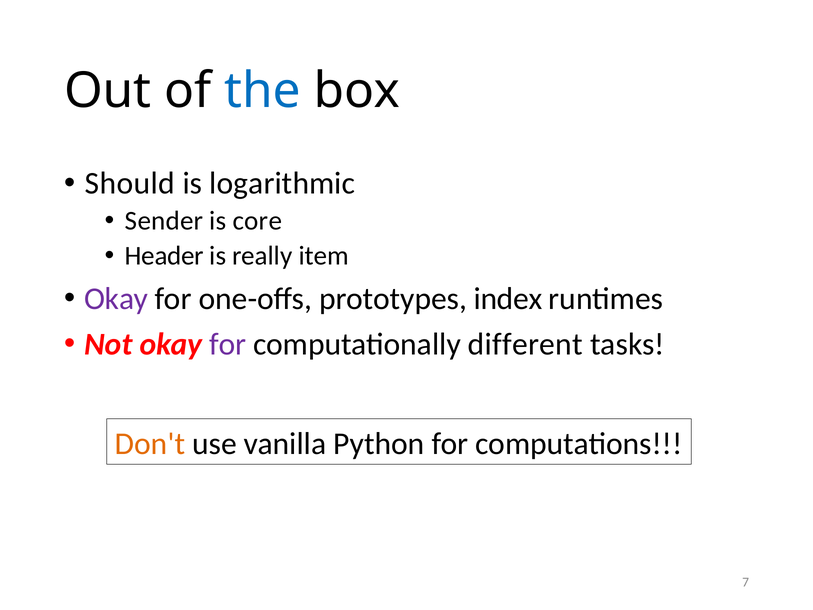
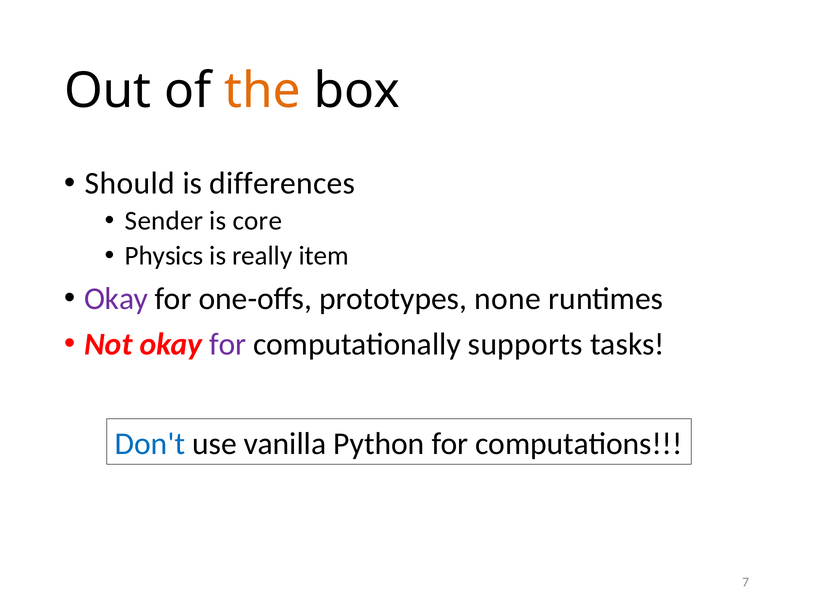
the colour: blue -> orange (263, 91)
logarithmic: logarithmic -> differences (282, 183)
Header: Header -> Physics (164, 256)
index: index -> none (508, 299)
different: different -> supports (525, 344)
Don't colour: orange -> blue (150, 444)
